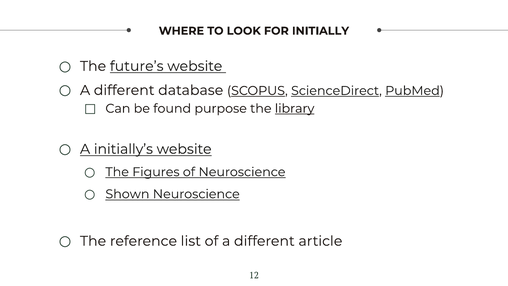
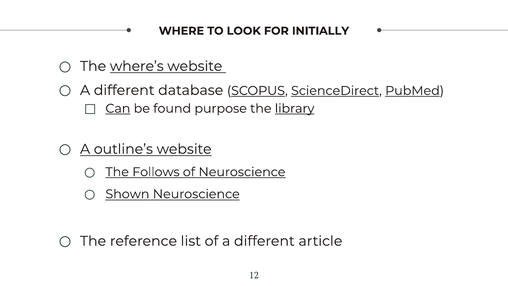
future’s: future’s -> where’s (137, 66)
Can underline: none -> present (118, 108)
initially’s: initially’s -> outline’s (123, 149)
Figures: Figures -> Follows (156, 172)
